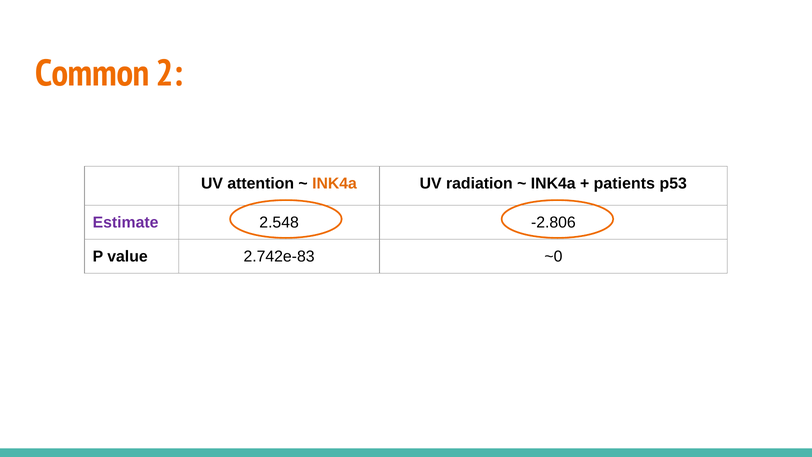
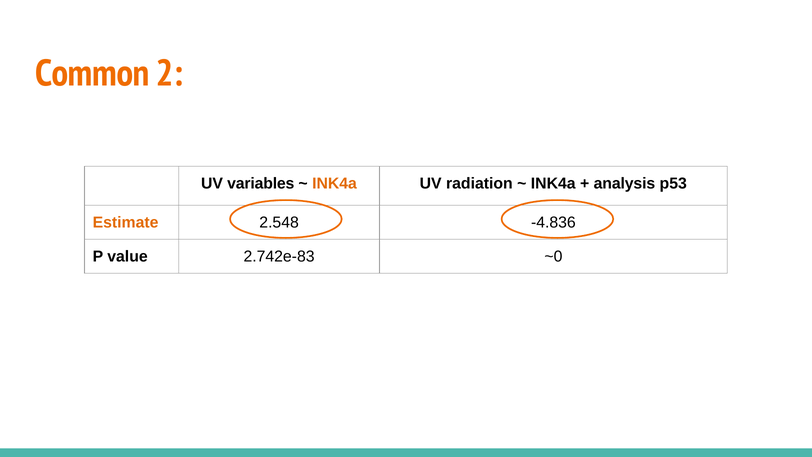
attention: attention -> variables (261, 183)
patients: patients -> analysis (624, 183)
Estimate colour: purple -> orange (126, 222)
-2.806: -2.806 -> -4.836 (553, 222)
